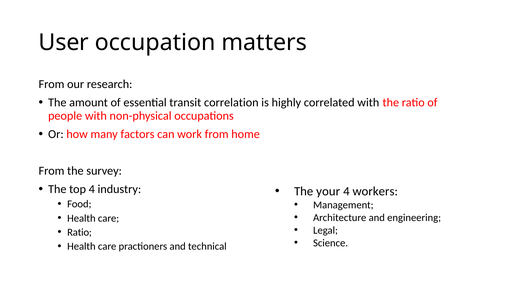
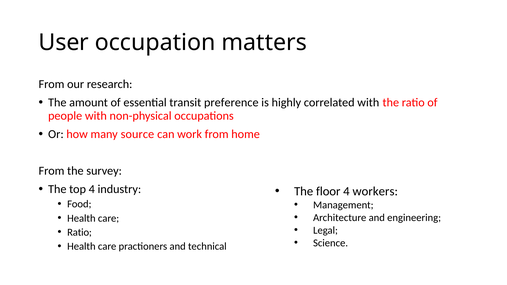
correlation: correlation -> preference (231, 103)
factors: factors -> source (137, 134)
your: your -> floor (328, 191)
